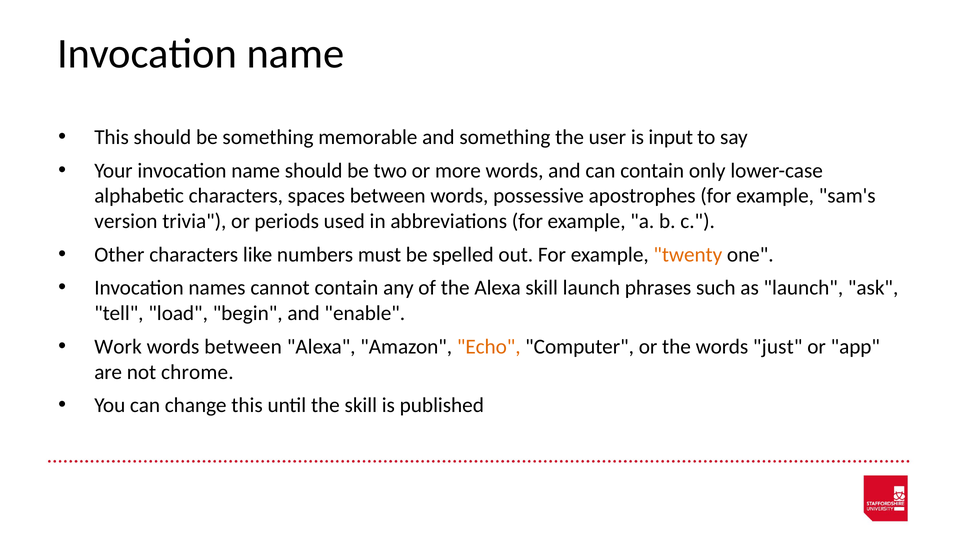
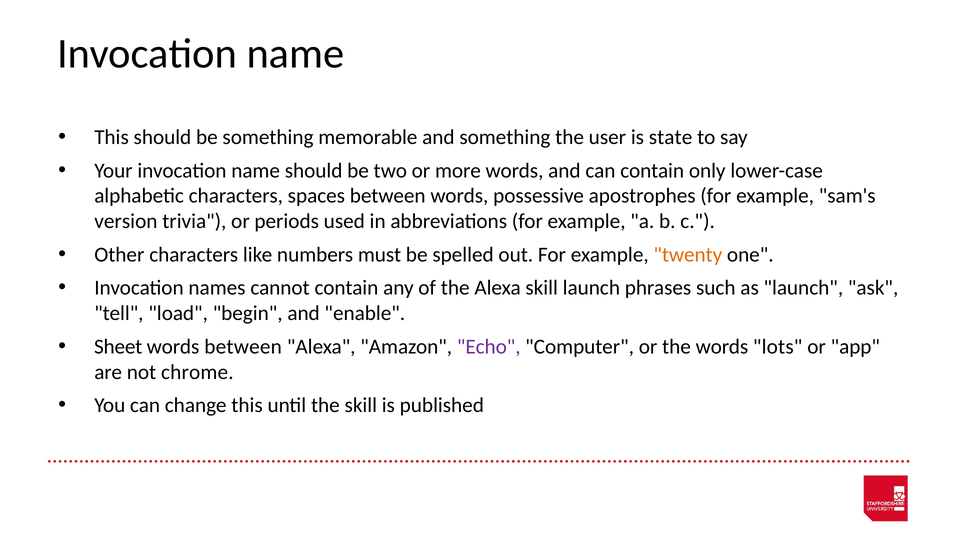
input: input -> state (671, 137)
Work: Work -> Sheet (118, 347)
Echo colour: orange -> purple (489, 347)
just: just -> lots (778, 347)
